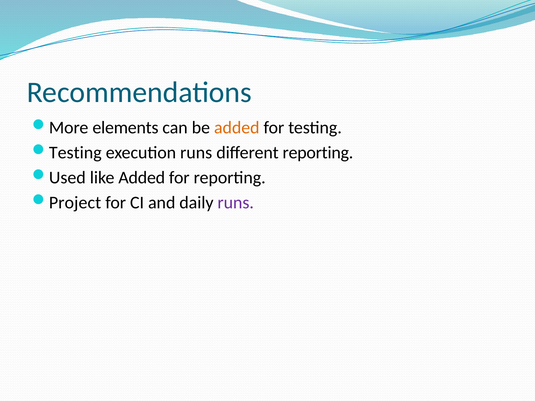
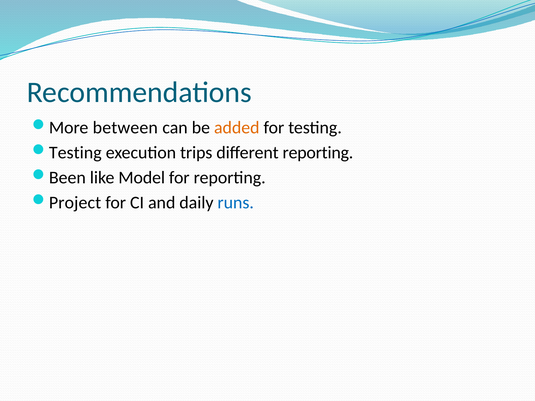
elements: elements -> between (125, 128)
execution runs: runs -> trips (196, 153)
Used: Used -> Been (67, 178)
like Added: Added -> Model (142, 178)
runs colour: purple -> blue (236, 203)
